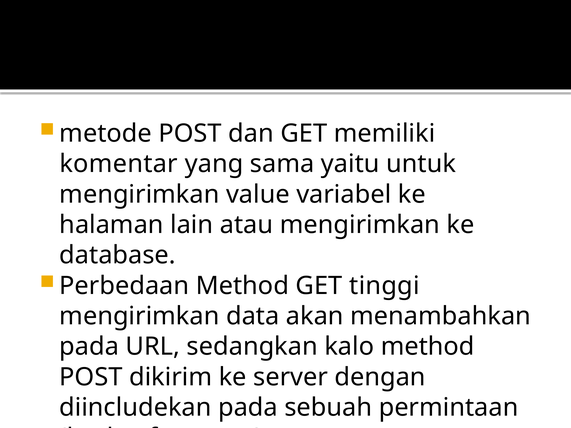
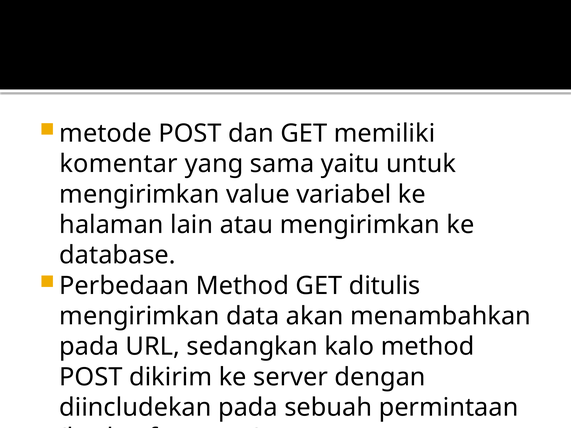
tinggi: tinggi -> ditulis (385, 286)
